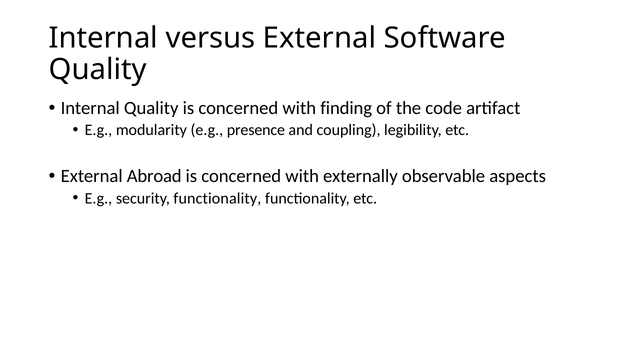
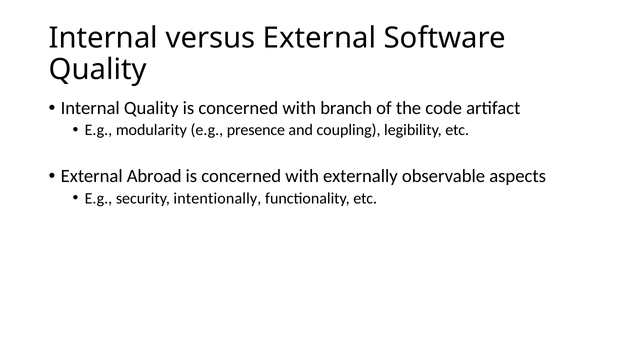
finding: finding -> branch (346, 108)
security functionality: functionality -> intentionally (217, 198)
